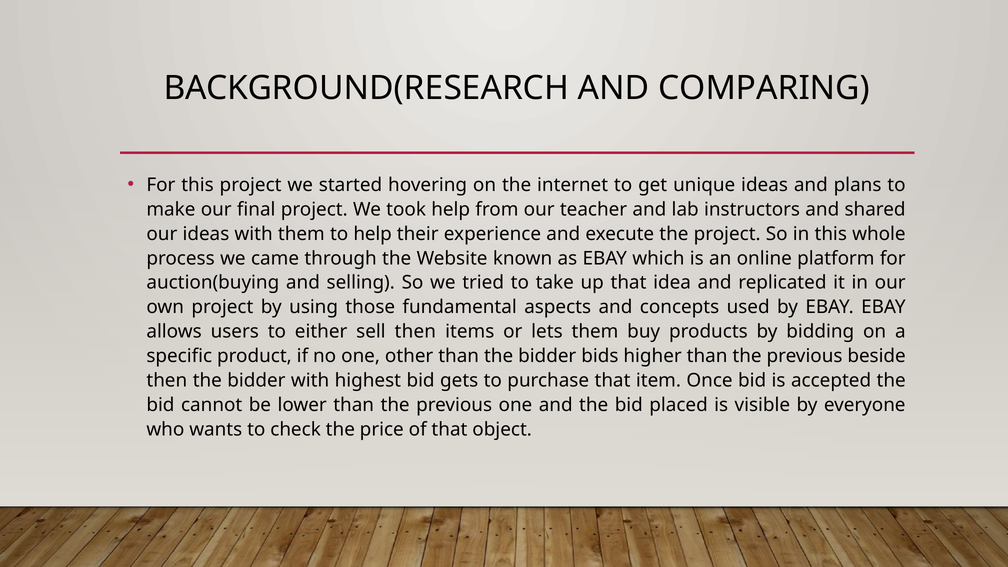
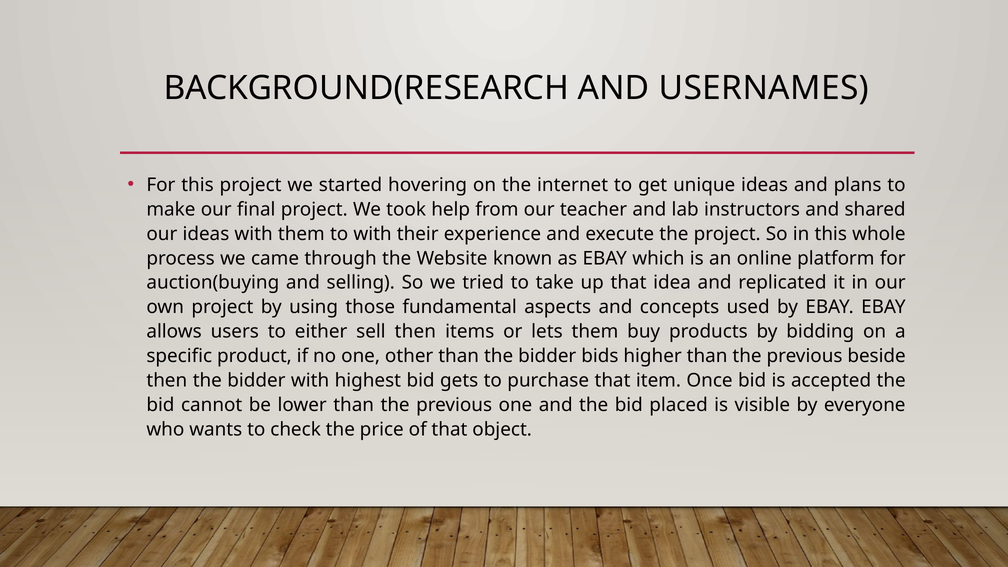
COMPARING: COMPARING -> USERNAMES (764, 88)
to help: help -> with (373, 234)
